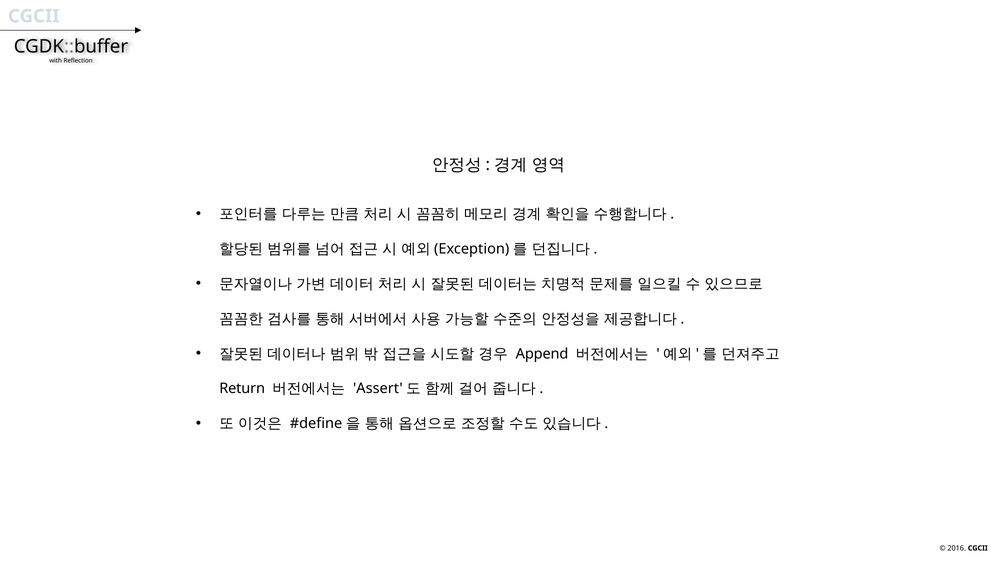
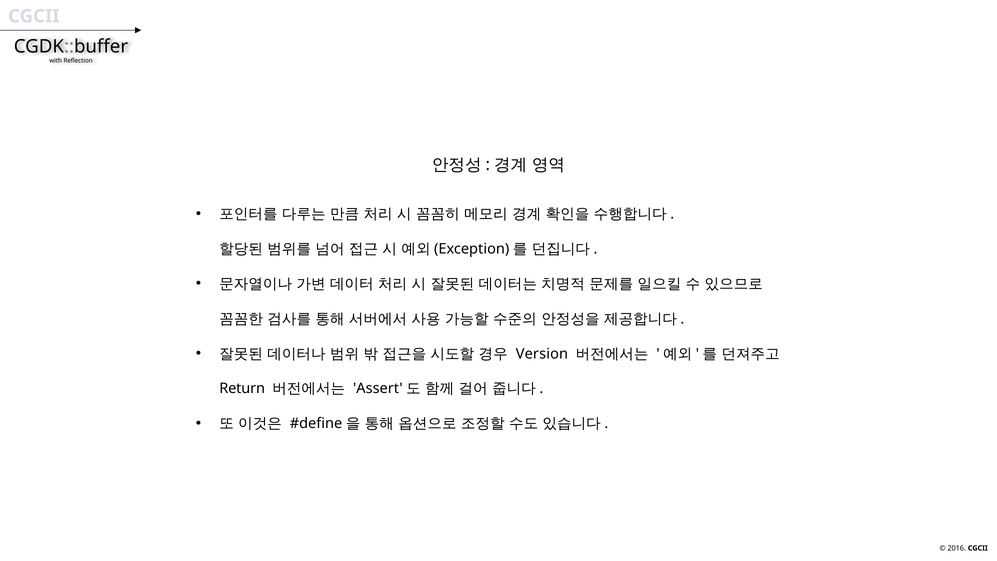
Append: Append -> Version (542, 354)
